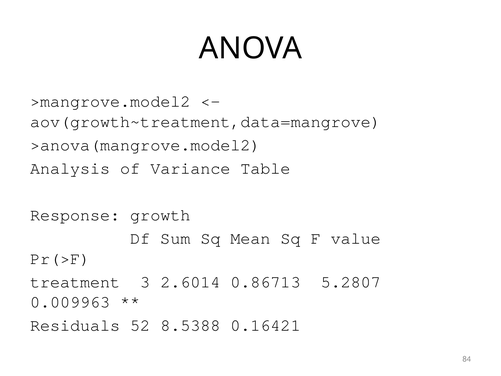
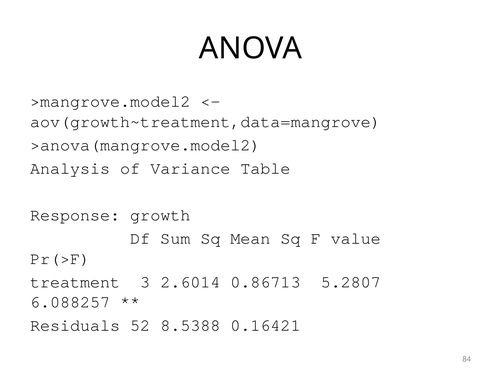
0.009963: 0.009963 -> 6.088257 (70, 302)
